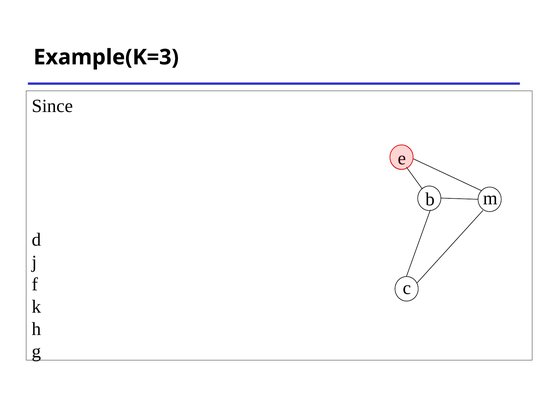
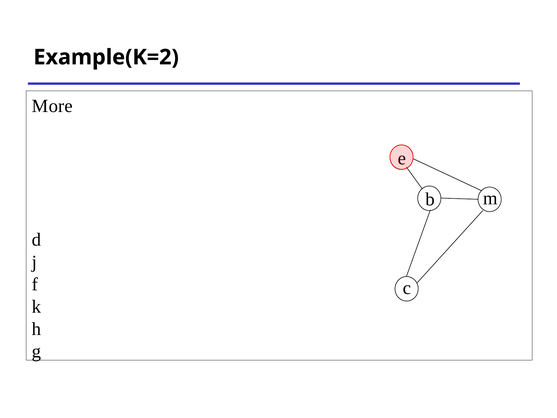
Example(K=3: Example(K=3 -> Example(K=2 (106, 57)
Since: Since -> More (52, 106)
